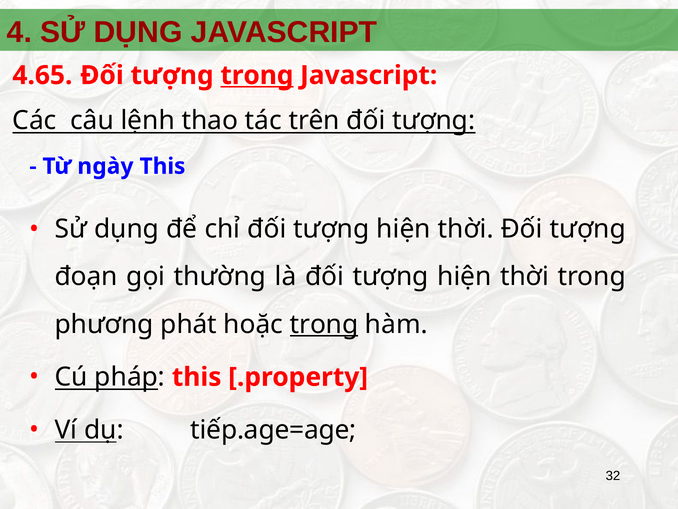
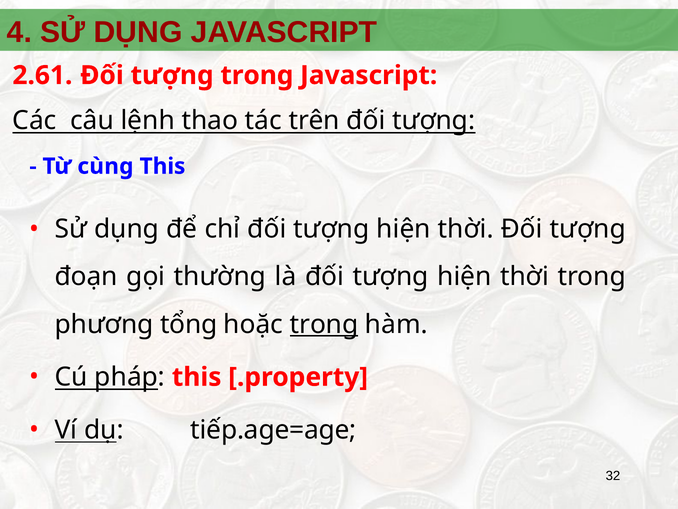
4.65: 4.65 -> 2.61 (42, 75)
trong underline: present -> none (257, 75)
ngày: ngày -> cùng (105, 166)
phát: phát -> tổng (189, 324)
